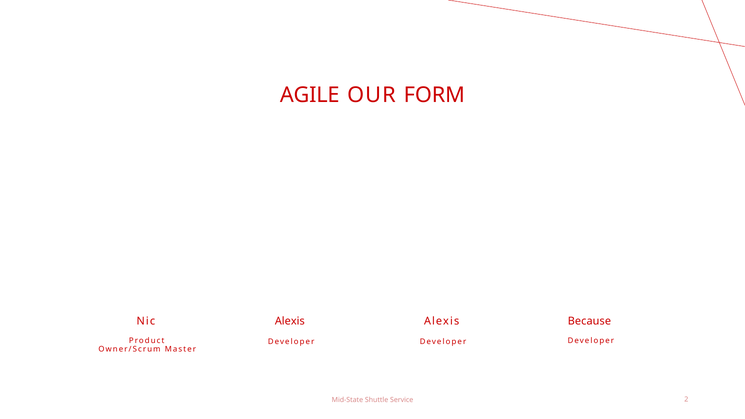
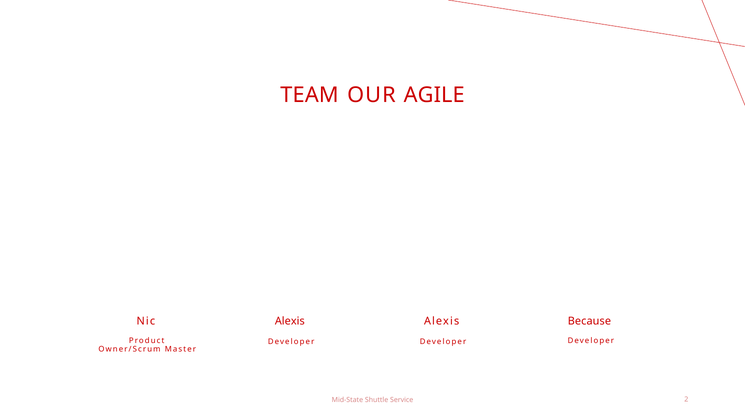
AGILE: AGILE -> TEAM (310, 95)
FORM: FORM -> AGILE (434, 95)
